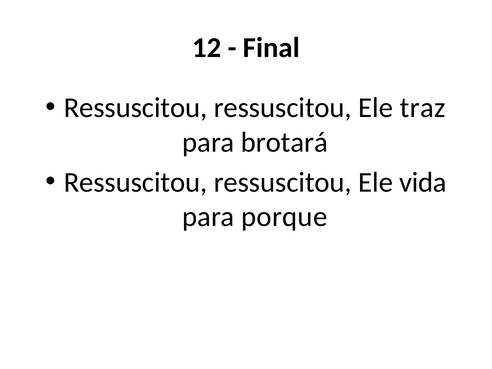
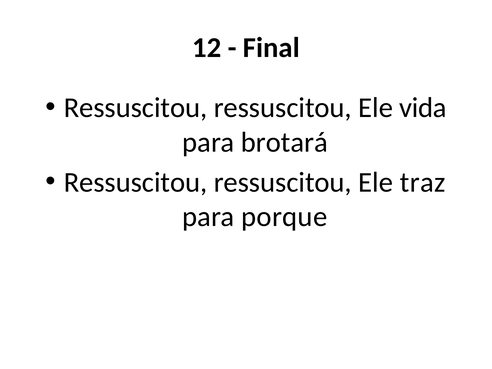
traz: traz -> vida (423, 108)
vida: vida -> traz (423, 182)
